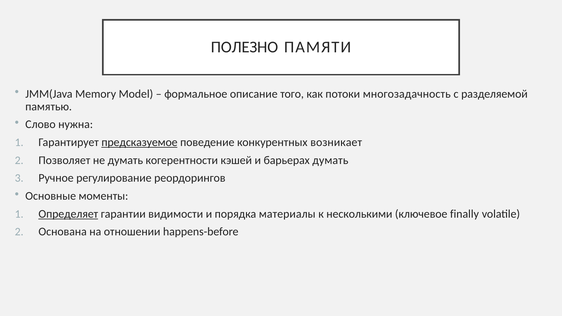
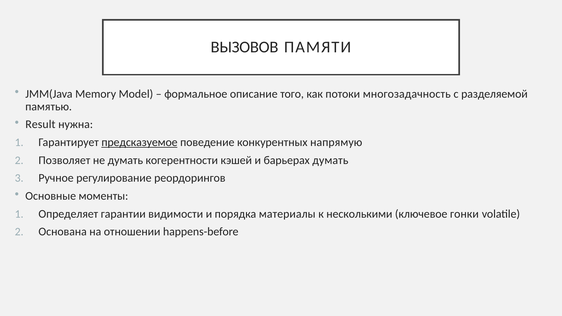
ПОЛЕЗНО: ПОЛЕЗНО -> ВЫЗОВОВ (244, 47)
Слово: Слово -> Result (40, 124)
возникает: возникает -> напрямую (336, 142)
Определяет underline: present -> none (68, 214)
finally: finally -> гонки (464, 214)
